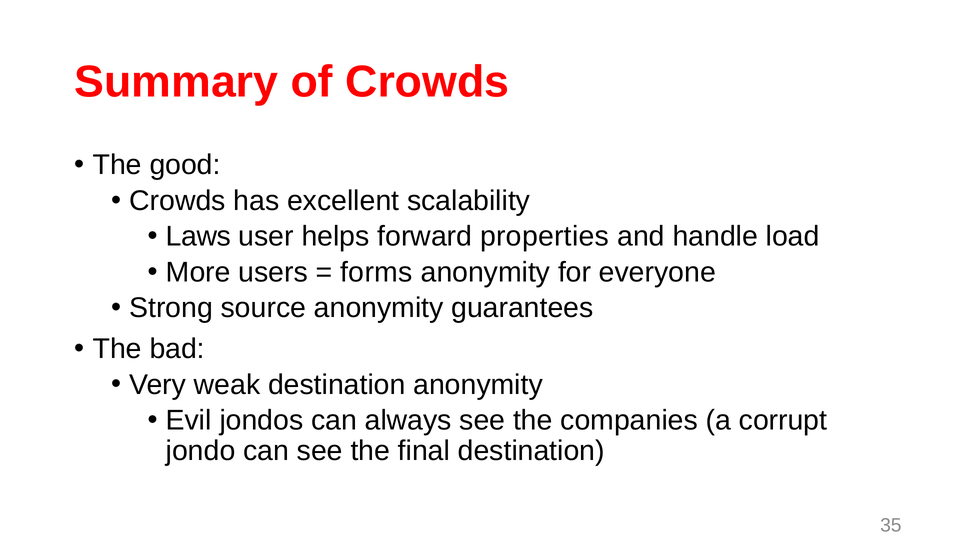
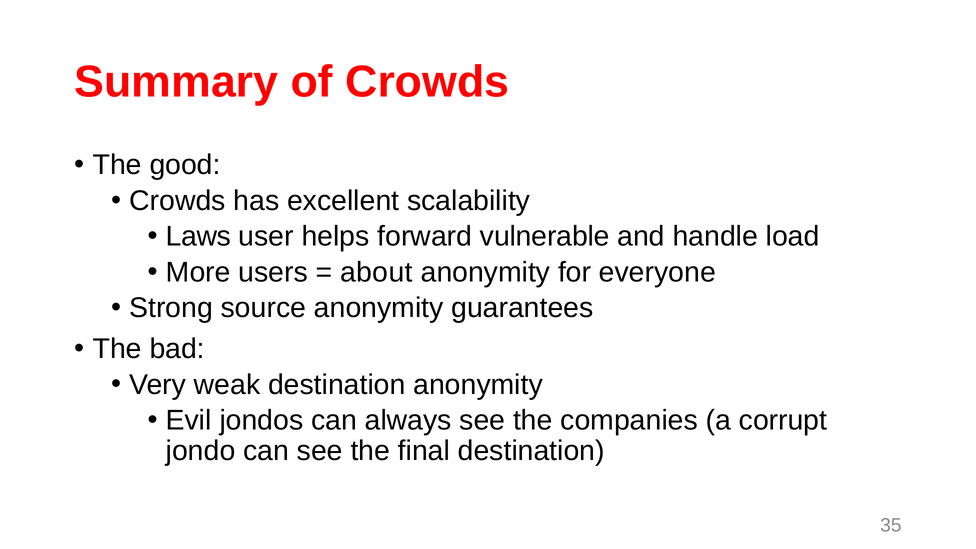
properties: properties -> vulnerable (545, 236)
forms: forms -> about (376, 272)
